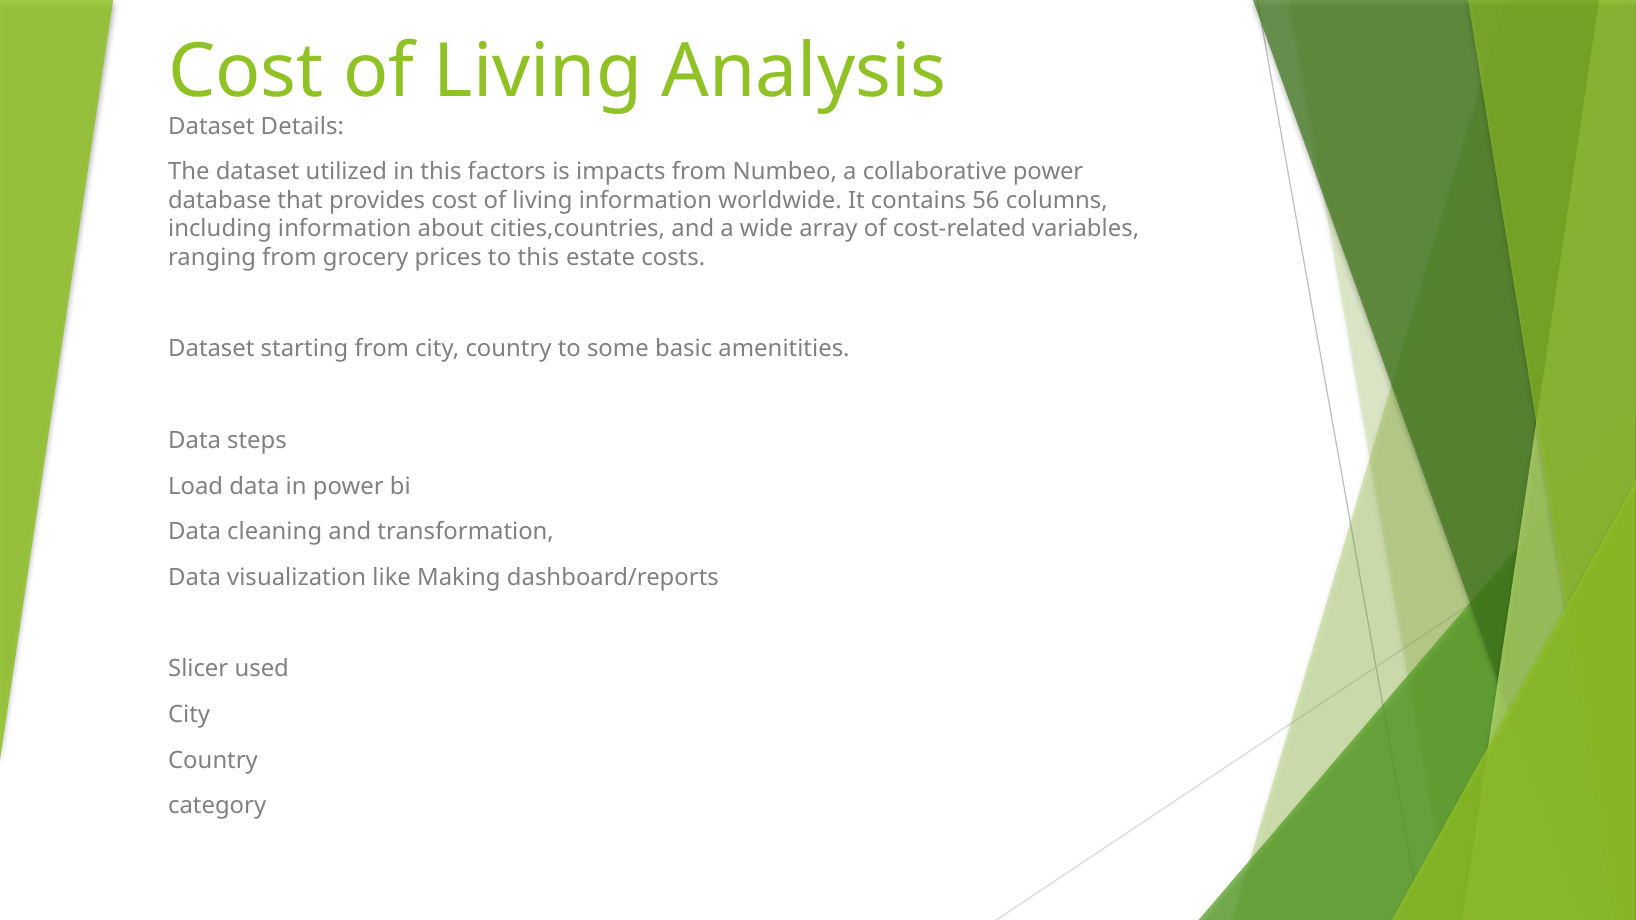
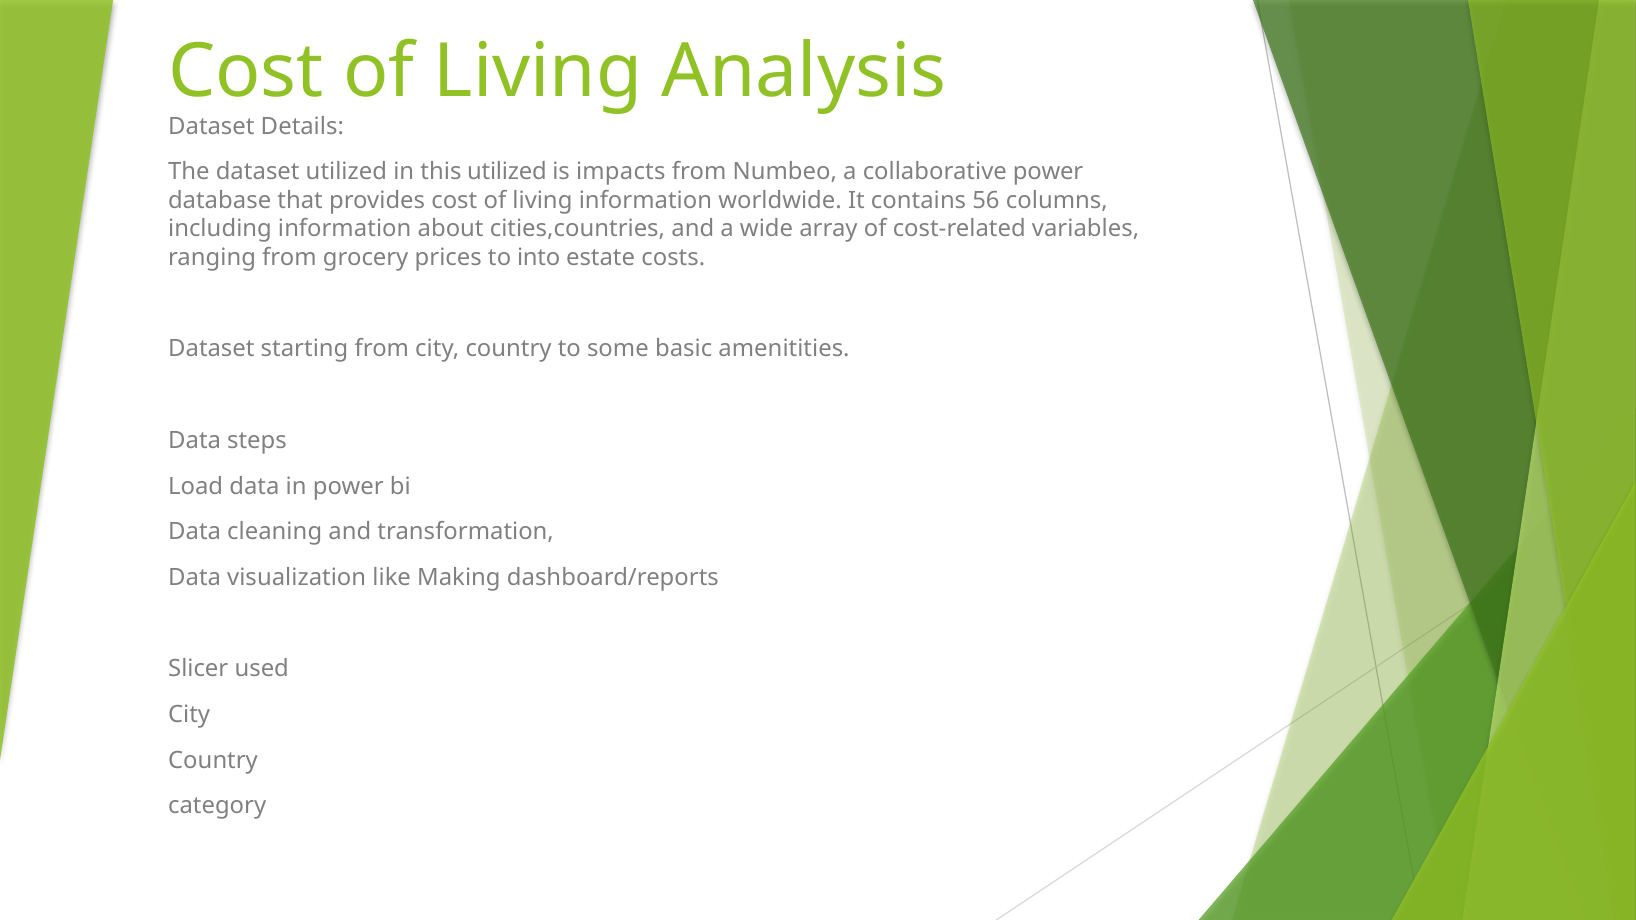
this factors: factors -> utilized (507, 172)
to this: this -> into (539, 258)
